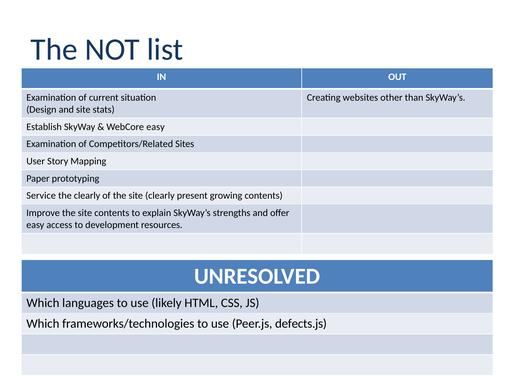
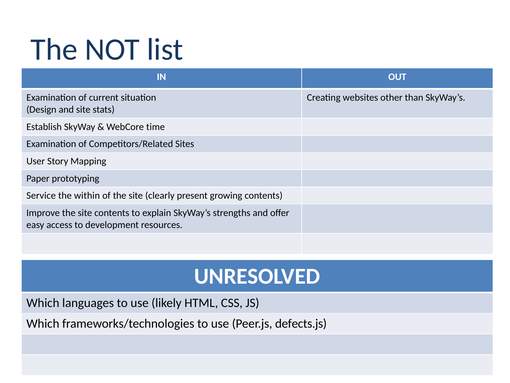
WebCore easy: easy -> time (156, 127)
the clearly: clearly -> within (87, 195)
